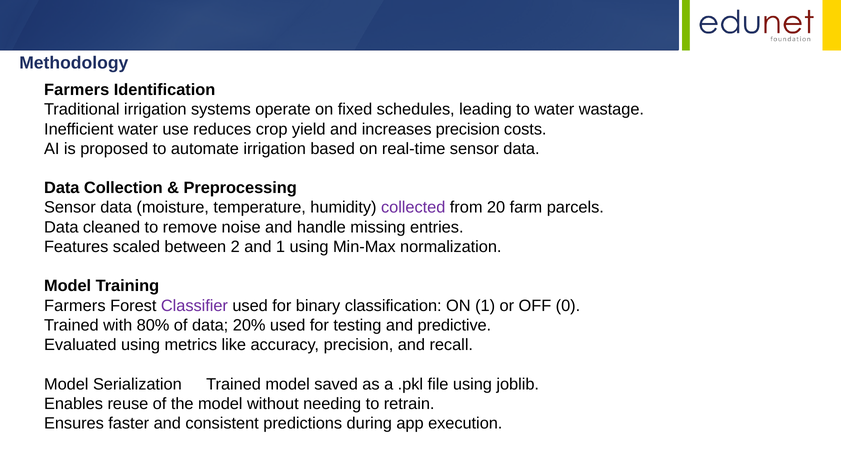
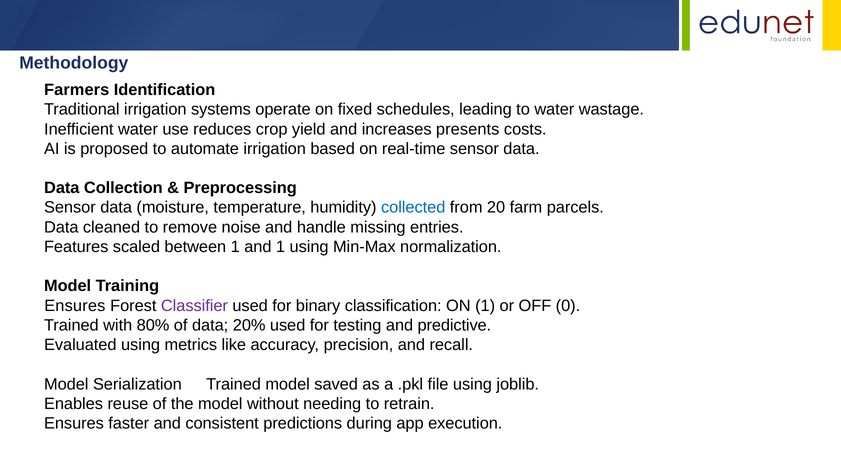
increases precision: precision -> presents (468, 129)
collected colour: purple -> blue (413, 208)
between 2: 2 -> 1 (235, 247)
Farmers: Farmers -> Ensures (75, 306)
